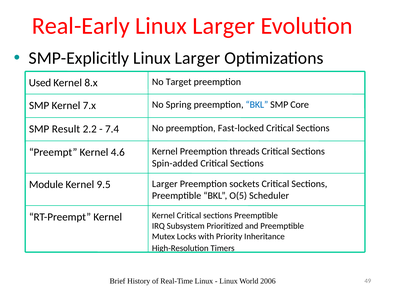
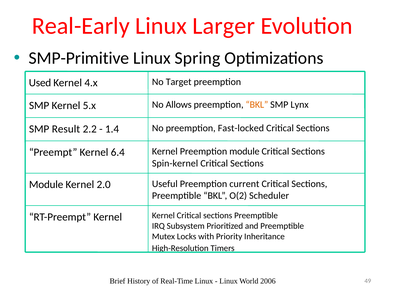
SMP-Explicitly: SMP-Explicitly -> SMP-Primitive (79, 58)
Larger: Larger -> Spring (198, 58)
8.x: 8.x -> 4.x (91, 83)
Spring: Spring -> Allows (179, 105)
BKL colour: blue -> orange (257, 105)
Core: Core -> Lynx (300, 105)
7.x: 7.x -> 5.x (89, 105)
7.4: 7.4 -> 1.4 (112, 129)
Preemption threads: threads -> module (244, 151)
4.6: 4.6 -> 6.4 (118, 152)
Spin-added: Spin-added -> Spin-kernel (175, 163)
Larger: Larger -> Useful (165, 184)
sockets: sockets -> current (244, 184)
9.5: 9.5 -> 2.0 (104, 185)
O(5: O(5 -> O(2 (238, 196)
